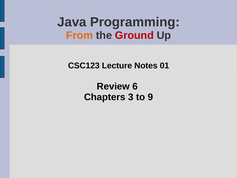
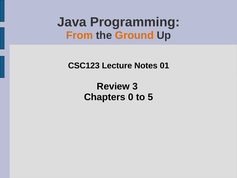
Ground colour: red -> orange (134, 35)
6: 6 -> 3 (135, 86)
3: 3 -> 0 (131, 97)
9: 9 -> 5 (150, 97)
